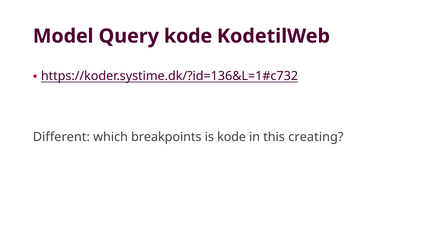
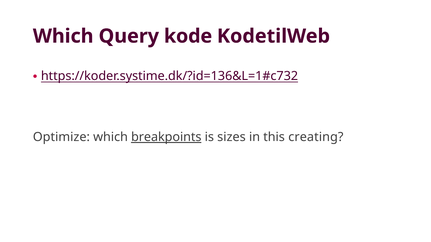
Model: Model -> Which (63, 36)
Different: Different -> Optimize (61, 137)
breakpoints underline: none -> present (166, 137)
is kode: kode -> sizes (231, 137)
